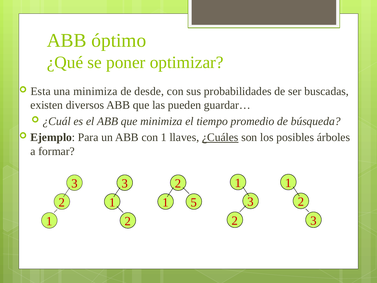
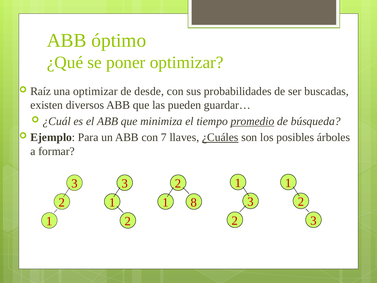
Esta: Esta -> Raíz (41, 91)
una minimiza: minimiza -> optimizar (95, 91)
promedio underline: none -> present (252, 121)
con 1: 1 -> 7 (164, 137)
5: 5 -> 8 (194, 202)
